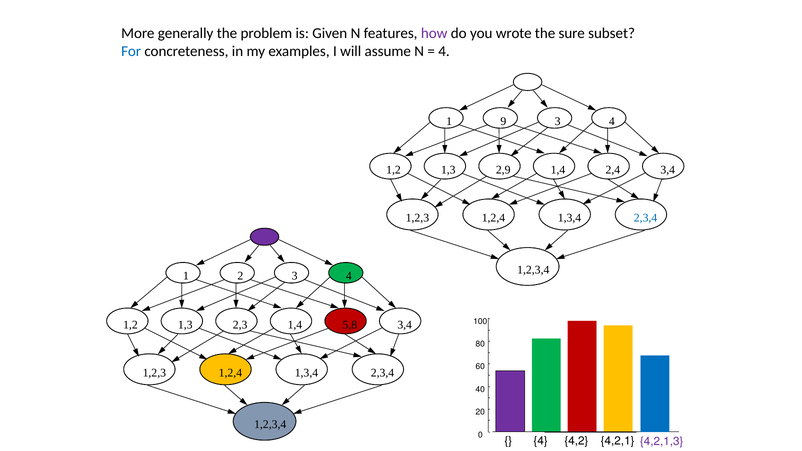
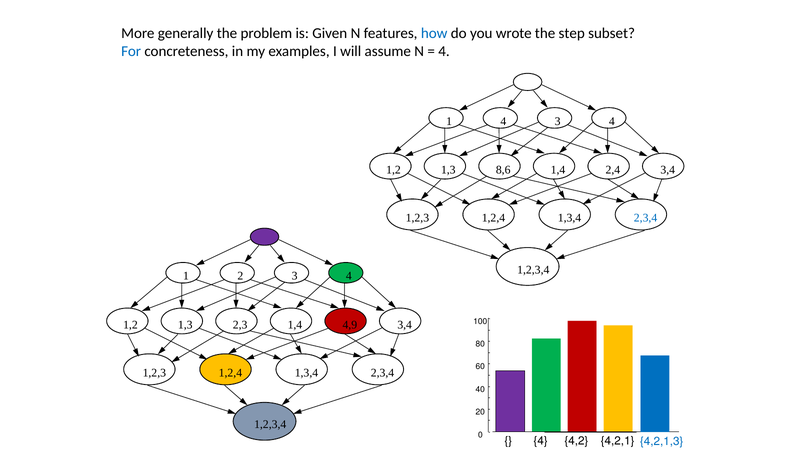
how colour: purple -> blue (434, 33)
sure: sure -> step (572, 33)
1 9: 9 -> 4 (503, 121)
2,9: 2,9 -> 8,6 (503, 170)
5,8: 5,8 -> 4,9 (350, 325)
4,2,1,3 colour: purple -> blue (662, 442)
